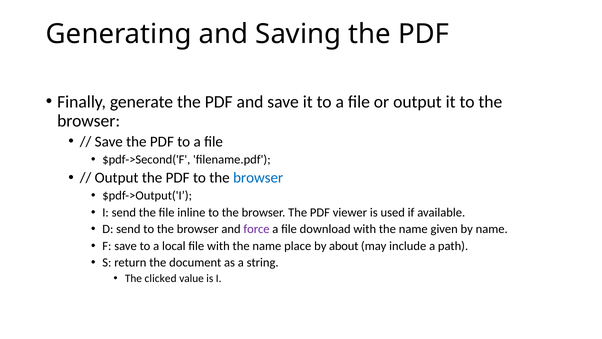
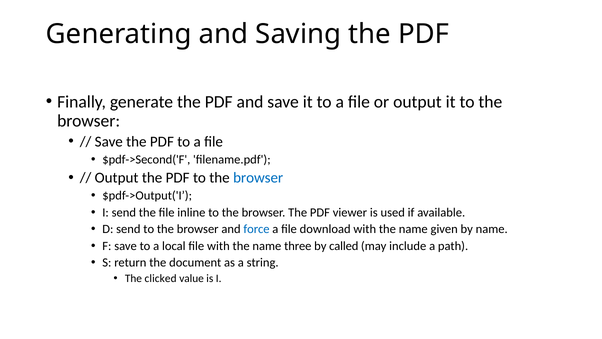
force colour: purple -> blue (257, 229)
place: place -> three (298, 246)
about: about -> called (344, 246)
